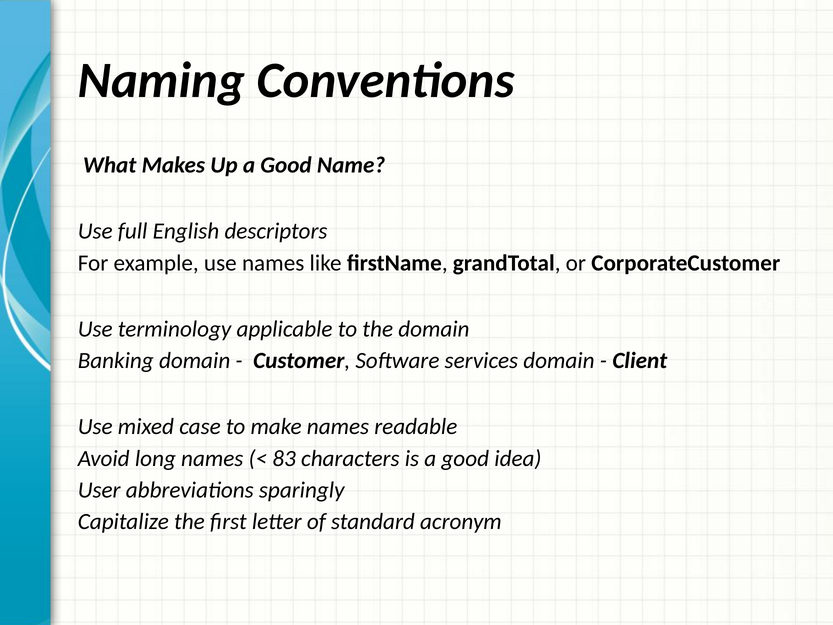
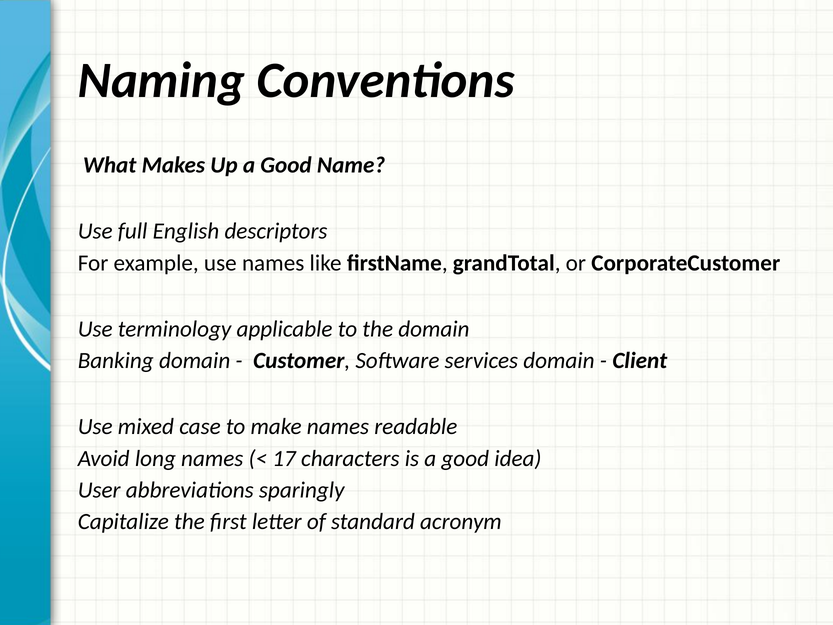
83: 83 -> 17 (284, 458)
